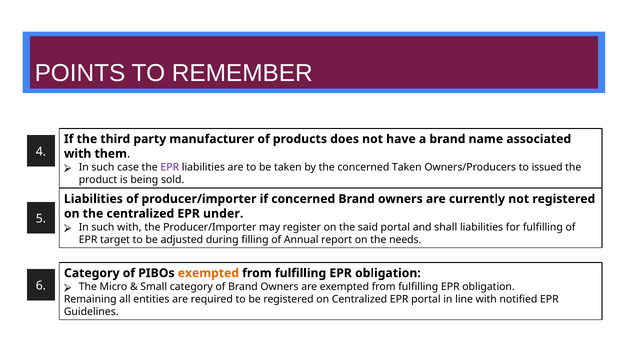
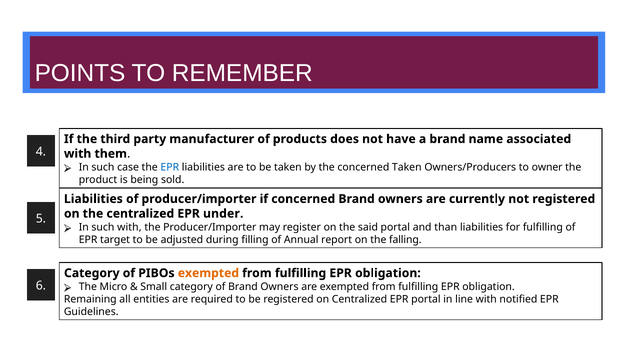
EPR colour: purple -> blue (170, 167)
issued: issued -> owner (547, 167)
shall: shall -> than (446, 227)
needs: needs -> falling (405, 239)
